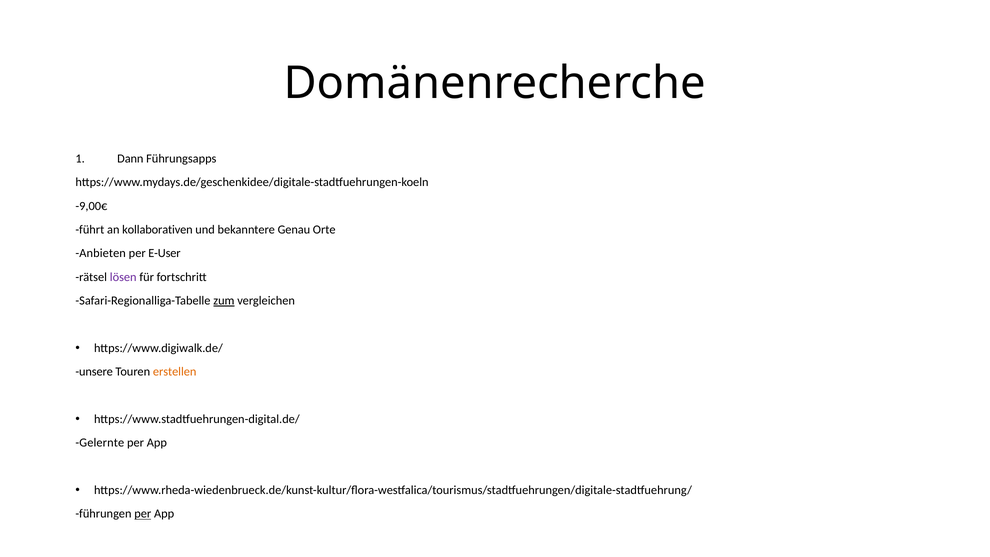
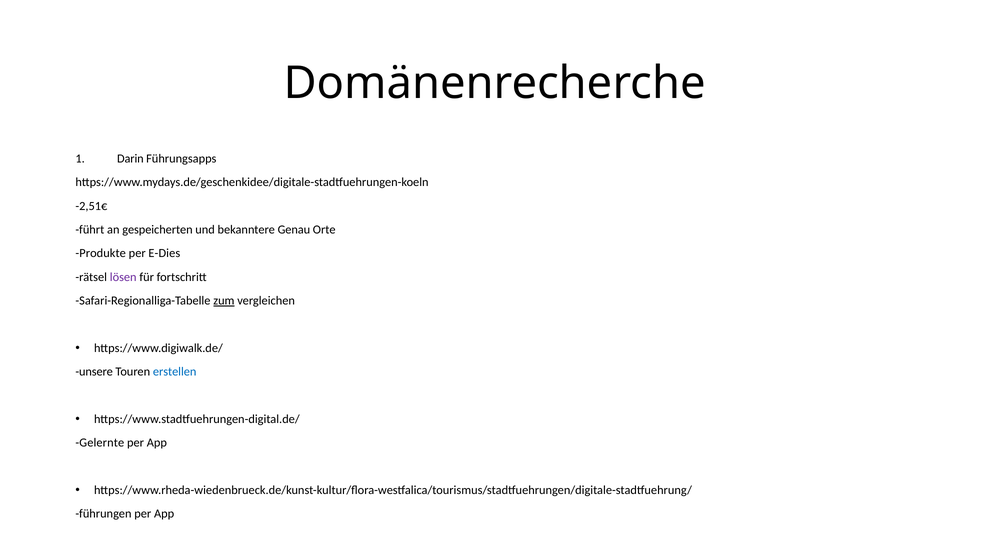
Dann: Dann -> Darin (130, 159)
-9,00€: -9,00€ -> -2,51€ (91, 206)
kollaborativen: kollaborativen -> gespeicherten (157, 230)
Anbieten: Anbieten -> Produkte (101, 253)
E-User: E-User -> E-Dies (164, 253)
erstellen colour: orange -> blue (175, 372)
per underline: present -> none (143, 514)
